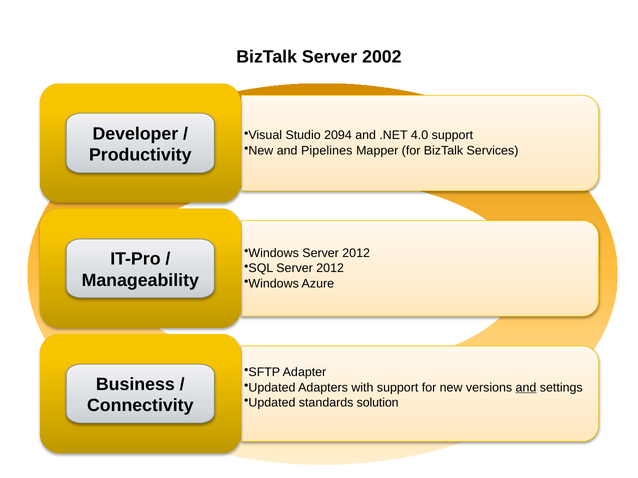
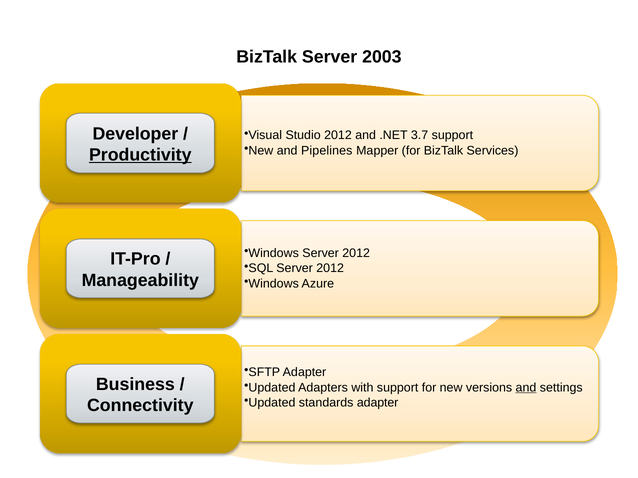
2002: 2002 -> 2003 (382, 57)
Studio 2094: 2094 -> 2012 (338, 136)
4.0: 4.0 -> 3.7 (420, 136)
Productivity underline: none -> present (140, 155)
standards solution: solution -> adapter (378, 403)
